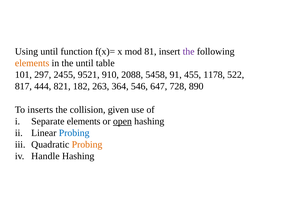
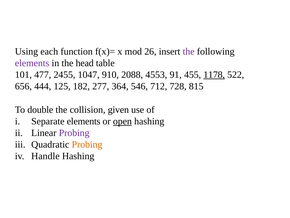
Using until: until -> each (49, 51)
81: 81 -> 26 (150, 51)
elements colour: orange -> purple (32, 63)
the until: until -> head (85, 63)
297: 297 -> 477 (43, 75)
9521: 9521 -> 1047 (89, 75)
5458: 5458 -> 4553 (156, 75)
1178 underline: none -> present (214, 75)
817: 817 -> 656 (23, 86)
821: 821 -> 125 (62, 86)
263: 263 -> 277 (101, 86)
647: 647 -> 712 (159, 86)
890: 890 -> 815 (196, 86)
inserts: inserts -> double (40, 109)
Probing colour: blue -> purple (74, 133)
